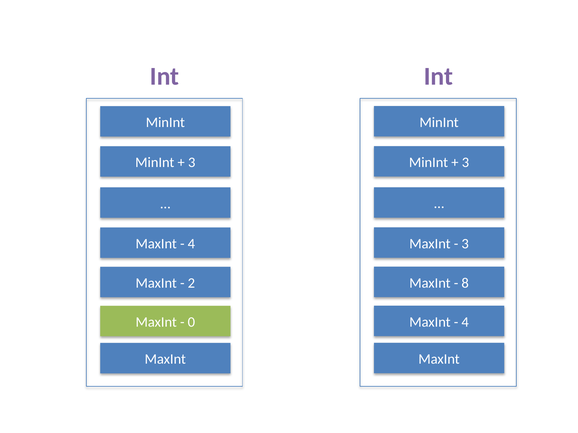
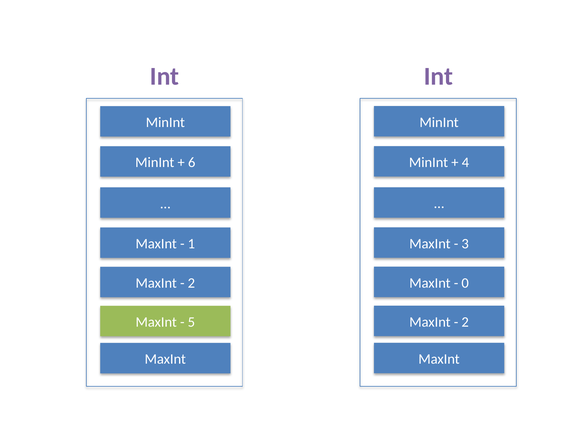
3: 3 -> 4 (465, 163)
3: 3 -> 6 (192, 163)
4: 4 -> 1 (191, 244)
8: 8 -> 0 (465, 283)
4: 4 -> 2 (465, 322)
0: 0 -> 5 (191, 322)
